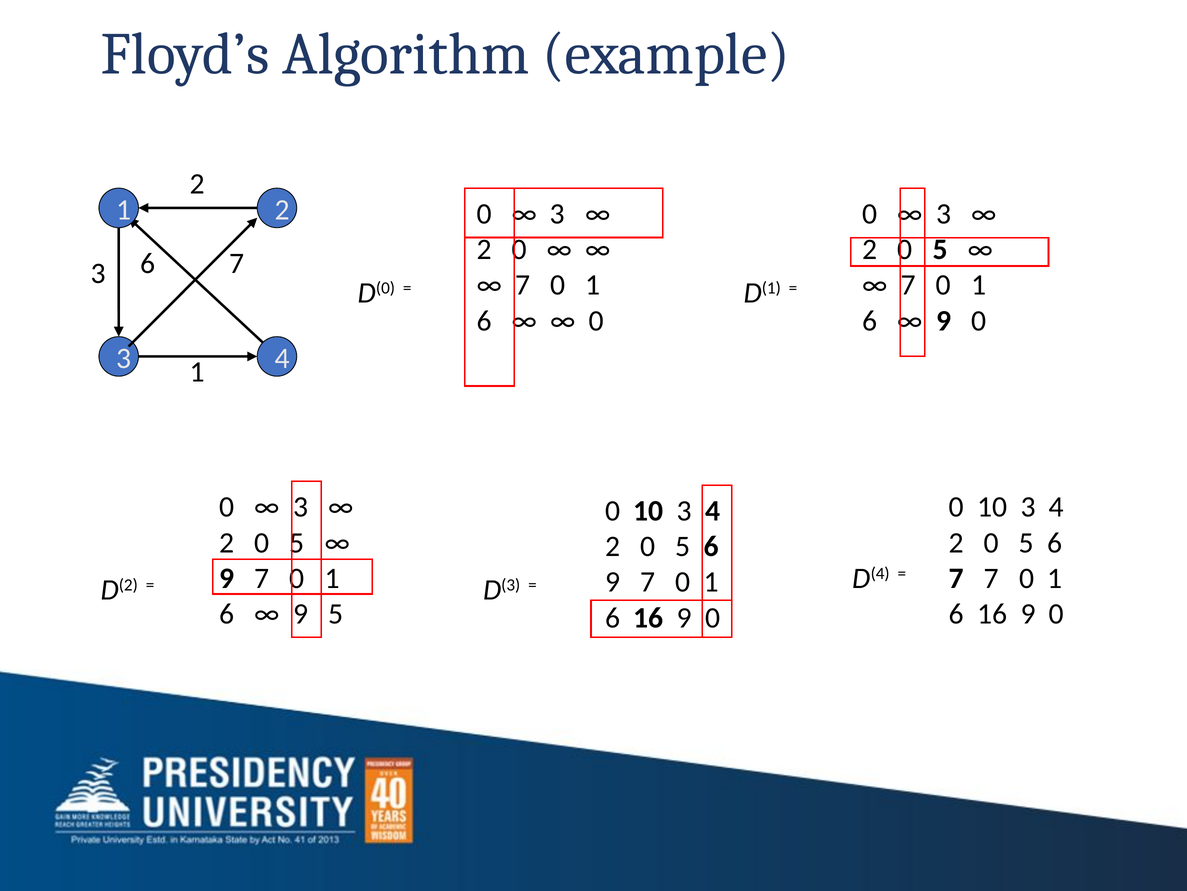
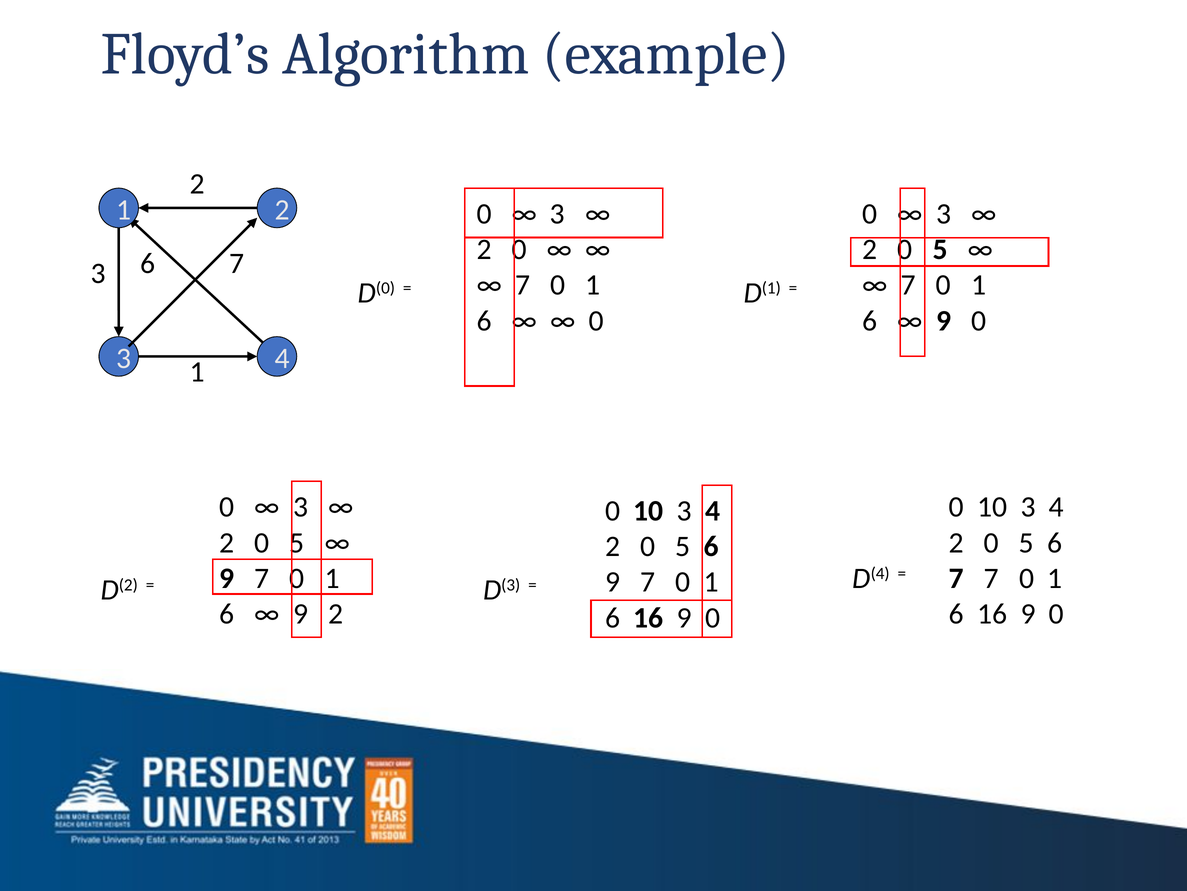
9 5: 5 -> 2 (336, 613)
